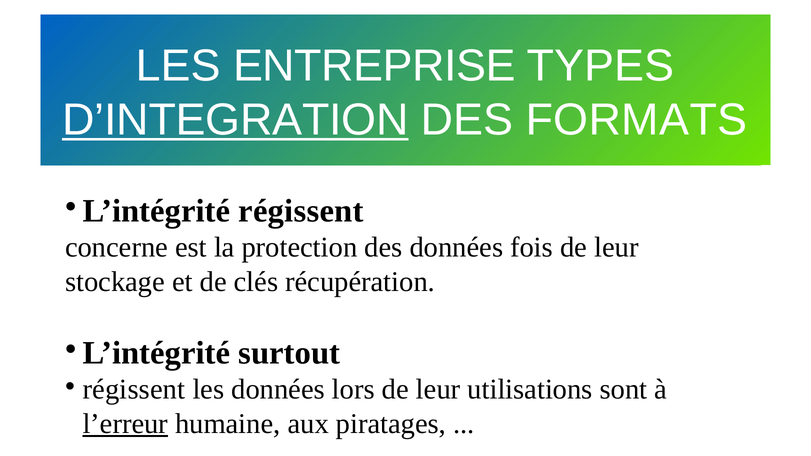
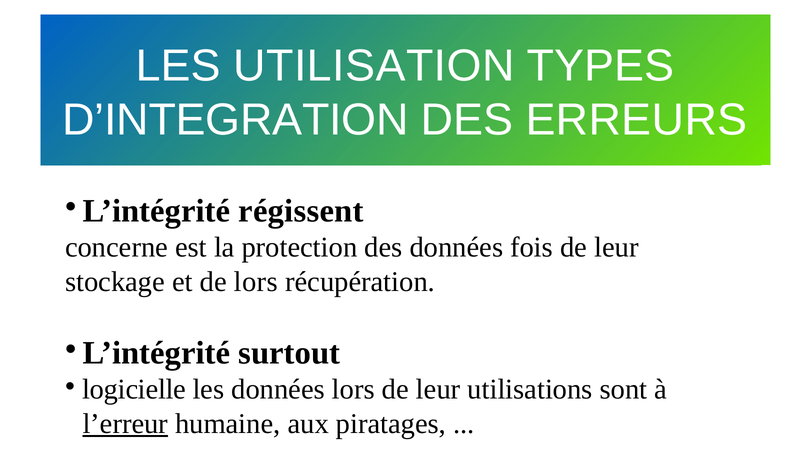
ENTREPRISE: ENTREPRISE -> UTILISATION (374, 66)
D’INTEGRATION underline: present -> none (235, 120)
FORMATS: FORMATS -> ERREURS (636, 120)
de clés: clés -> lors (256, 282)
régissent: régissent -> logicielle (134, 390)
